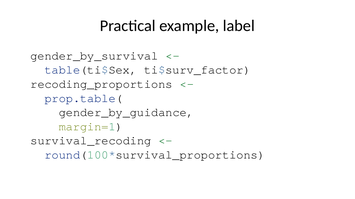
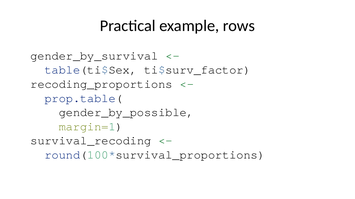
label: label -> rows (239, 26)
gender_by_guidance: gender_by_guidance -> gender_by_possible (126, 113)
